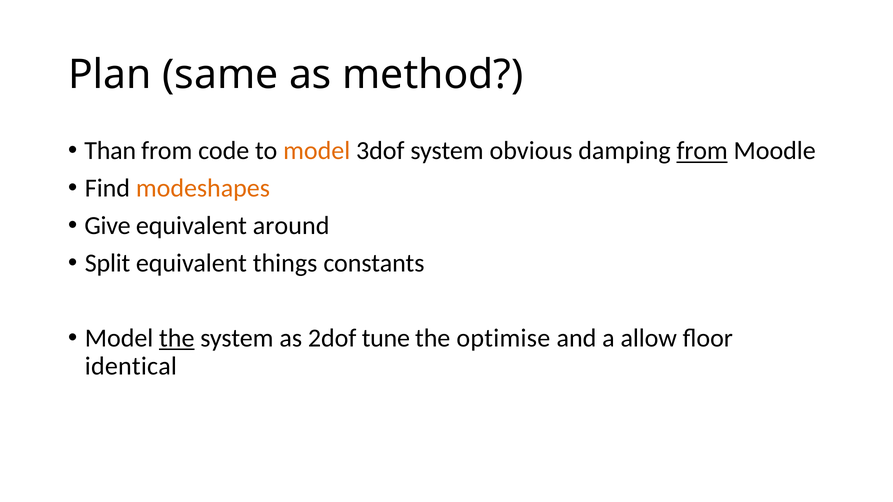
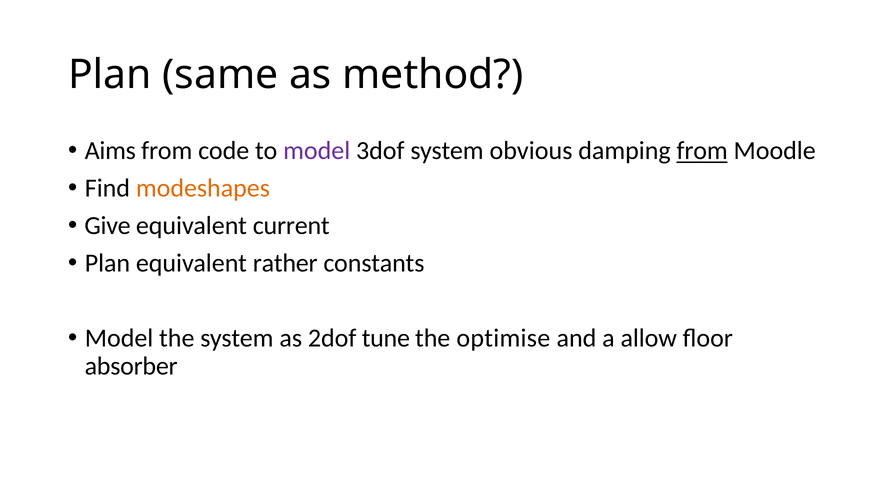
Than: Than -> Aims (110, 151)
model colour: orange -> purple (317, 151)
around: around -> current (291, 226)
Split: Split -> Plan (107, 263)
things: things -> rather (285, 263)
the underline: present -> none (177, 338)
identical: identical -> absorber (131, 366)
